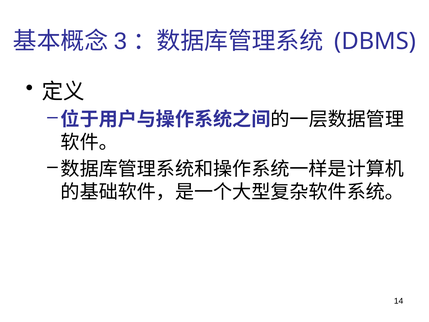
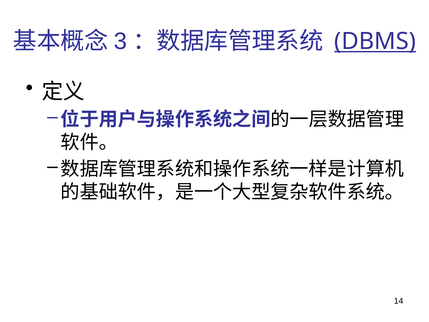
DBMS underline: none -> present (375, 41)
